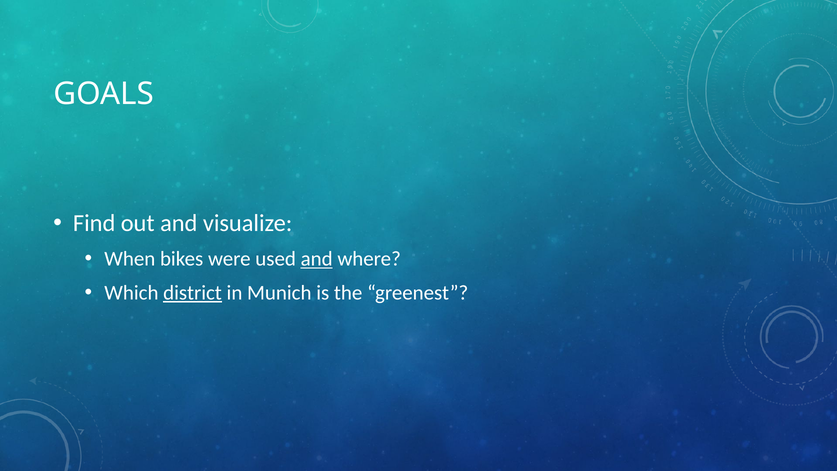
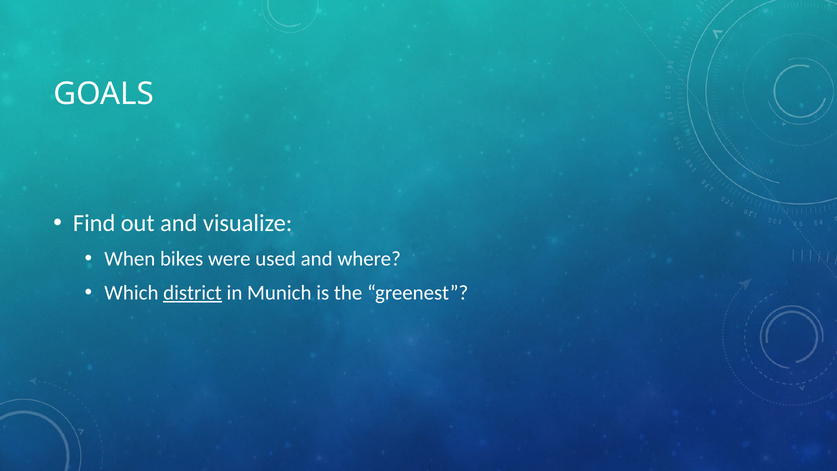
and underline: present -> none (317, 259)
